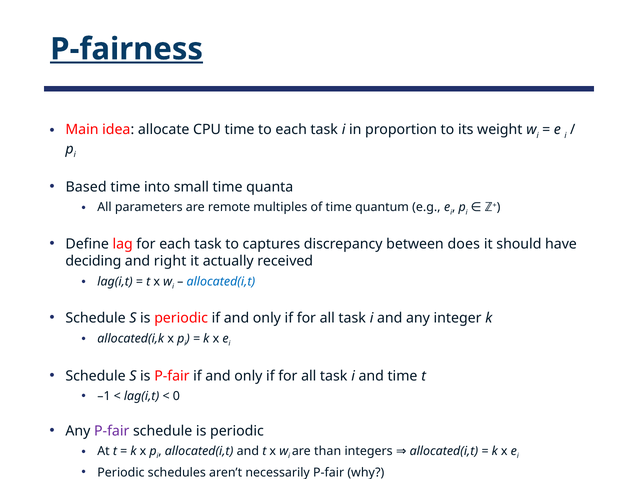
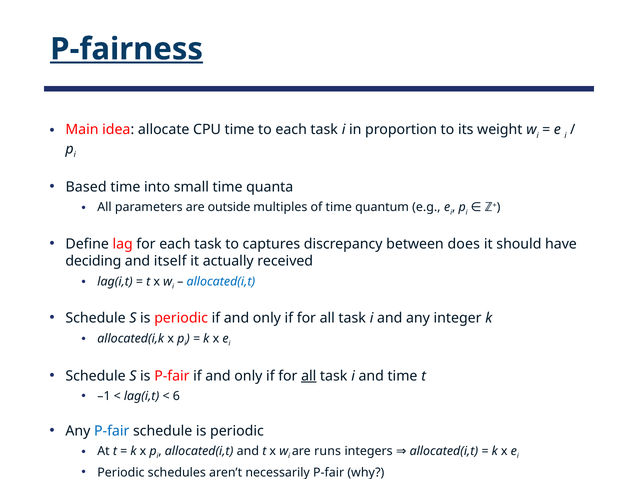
remote: remote -> outside (229, 207)
right: right -> itself (170, 261)
all underline: none -> present (309, 375)
0: 0 -> 6 (176, 396)
P-fair colour: purple -> blue (112, 430)
than: than -> runs (328, 451)
